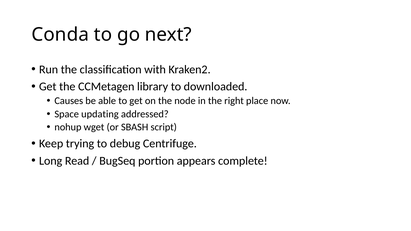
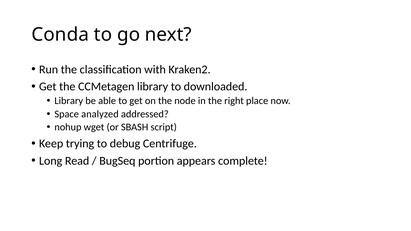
Causes: Causes -> Library (69, 101)
updating: updating -> analyzed (100, 114)
